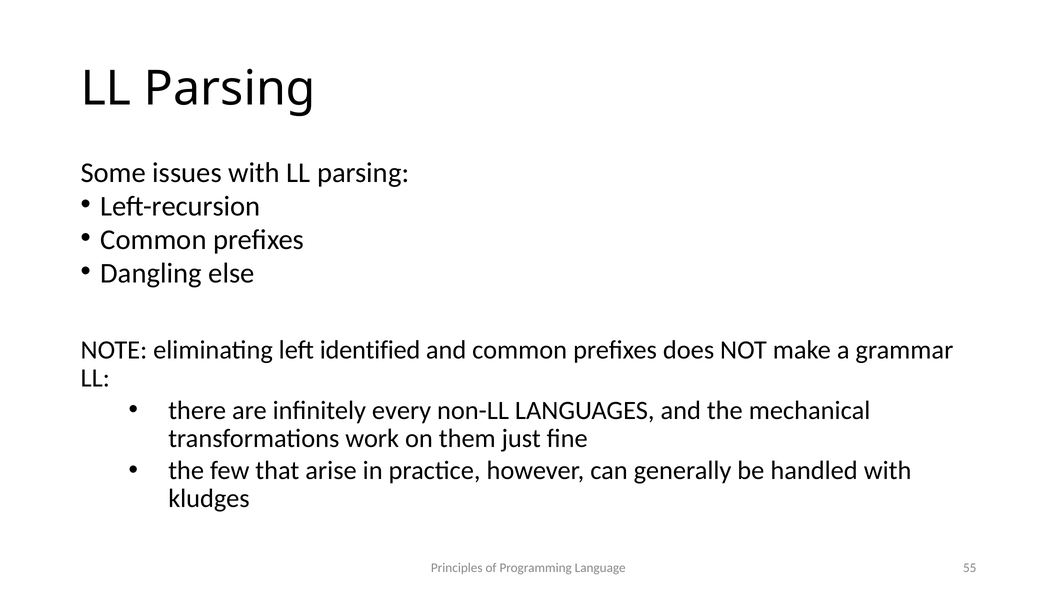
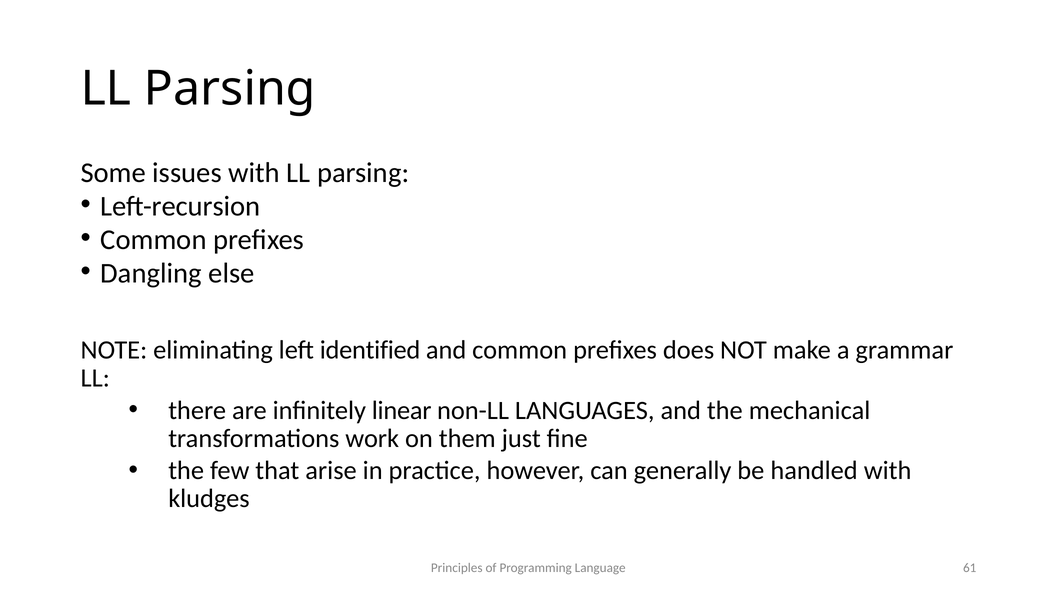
every: every -> linear (402, 410)
55: 55 -> 61 (970, 568)
